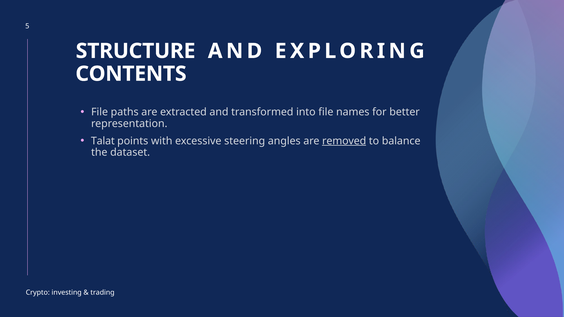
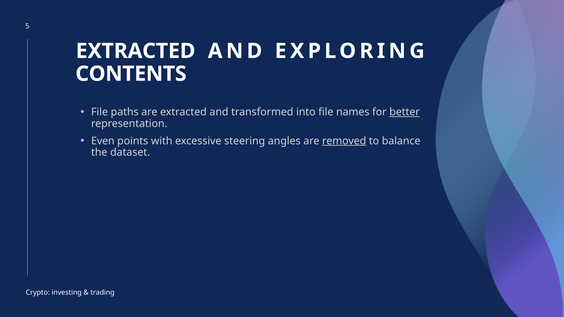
STRUCTURE: STRUCTURE -> EXTRACTED (136, 51)
better underline: none -> present (405, 112)
Talat: Talat -> Even (103, 141)
